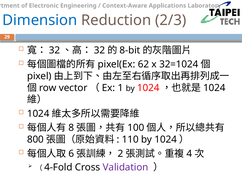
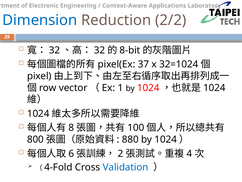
2/3: 2/3 -> 2/2 (171, 20)
62: 62 -> 37 (143, 64)
110: 110 -> 880 (130, 139)
Validation colour: purple -> blue (126, 167)
